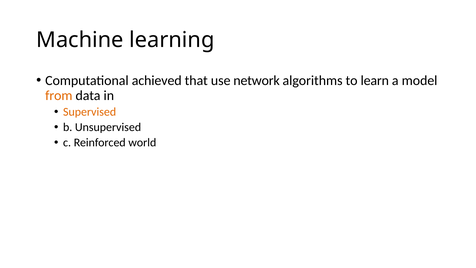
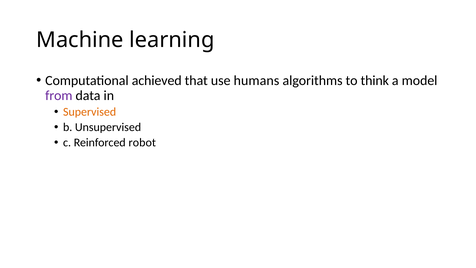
network: network -> humans (256, 80)
learn: learn -> think (375, 80)
from colour: orange -> purple (59, 95)
world: world -> robot (142, 143)
